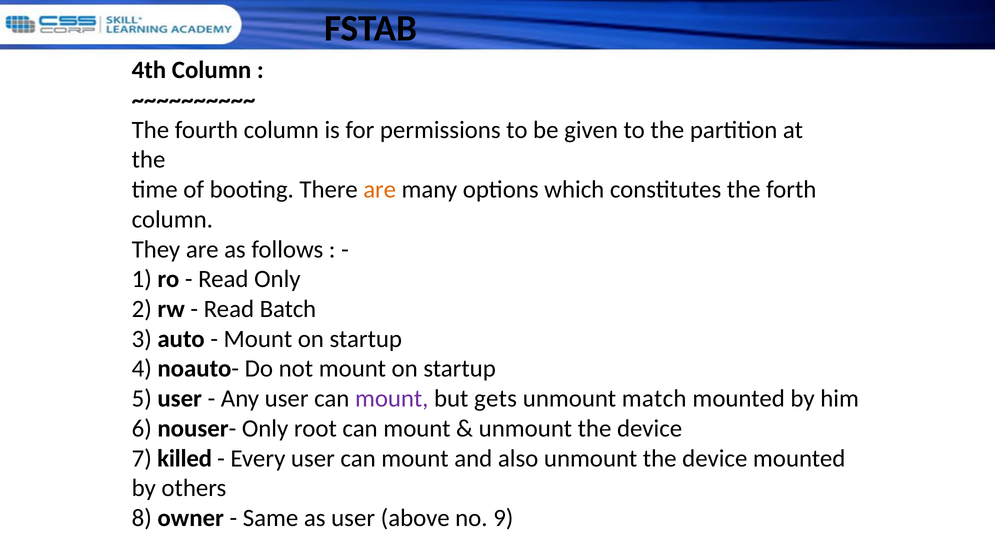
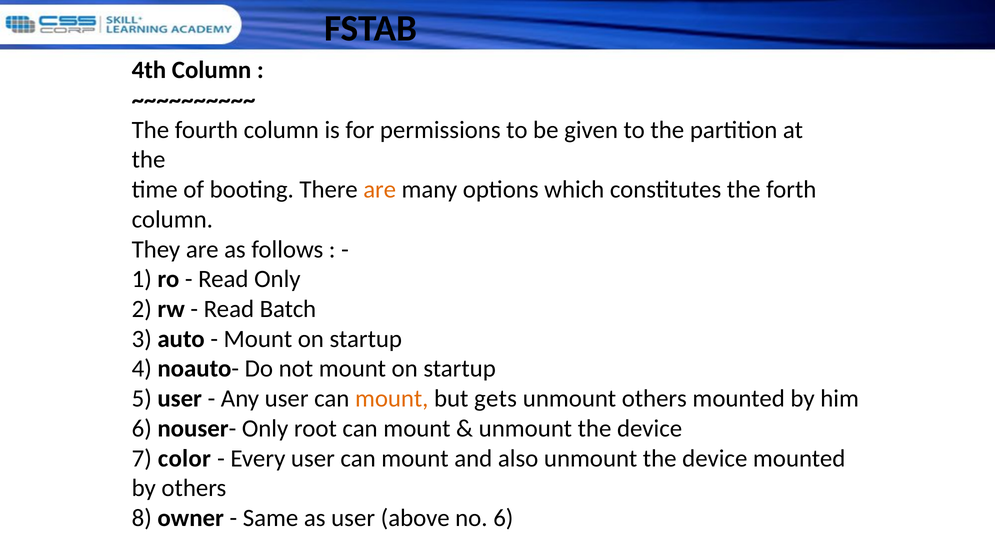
mount colour: purple -> orange (392, 398)
unmount match: match -> others (654, 398)
killed: killed -> color (184, 458)
no 9: 9 -> 6 (503, 518)
